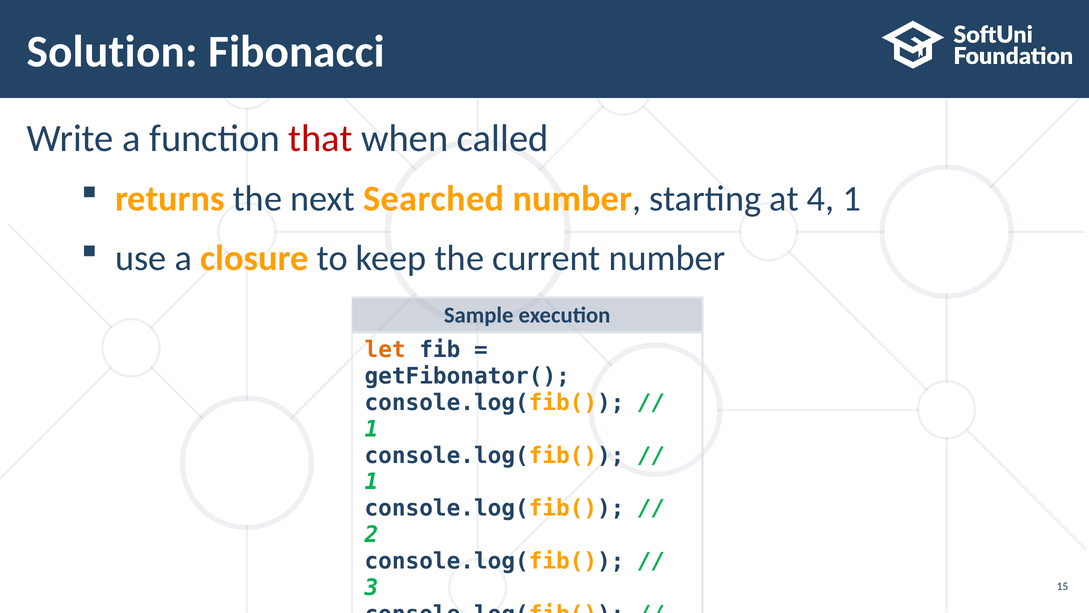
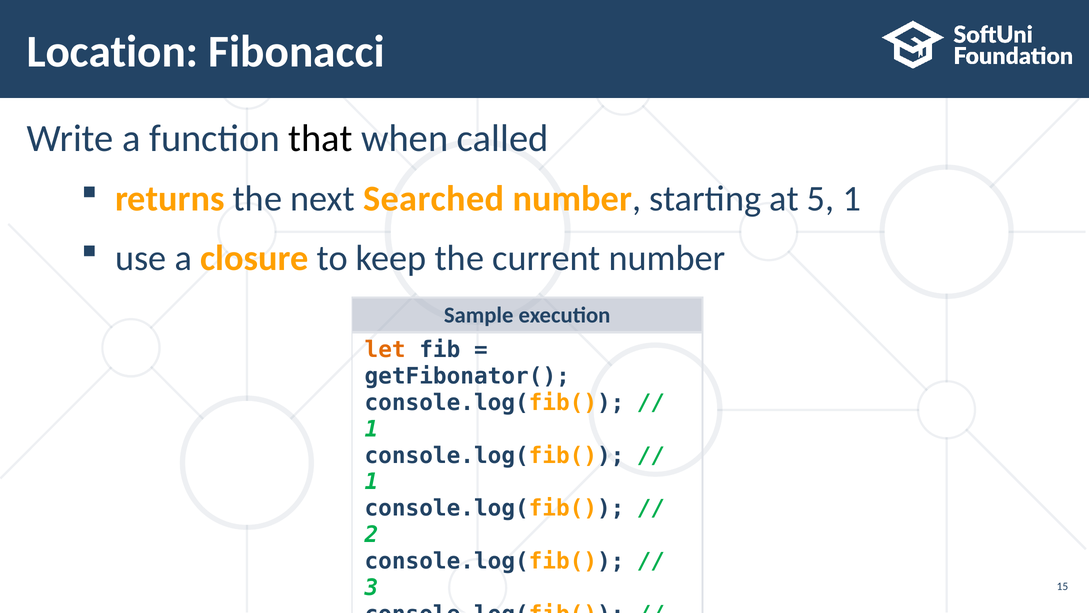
Solution: Solution -> Location (113, 52)
that colour: red -> black (321, 138)
at 4: 4 -> 5 (821, 199)
